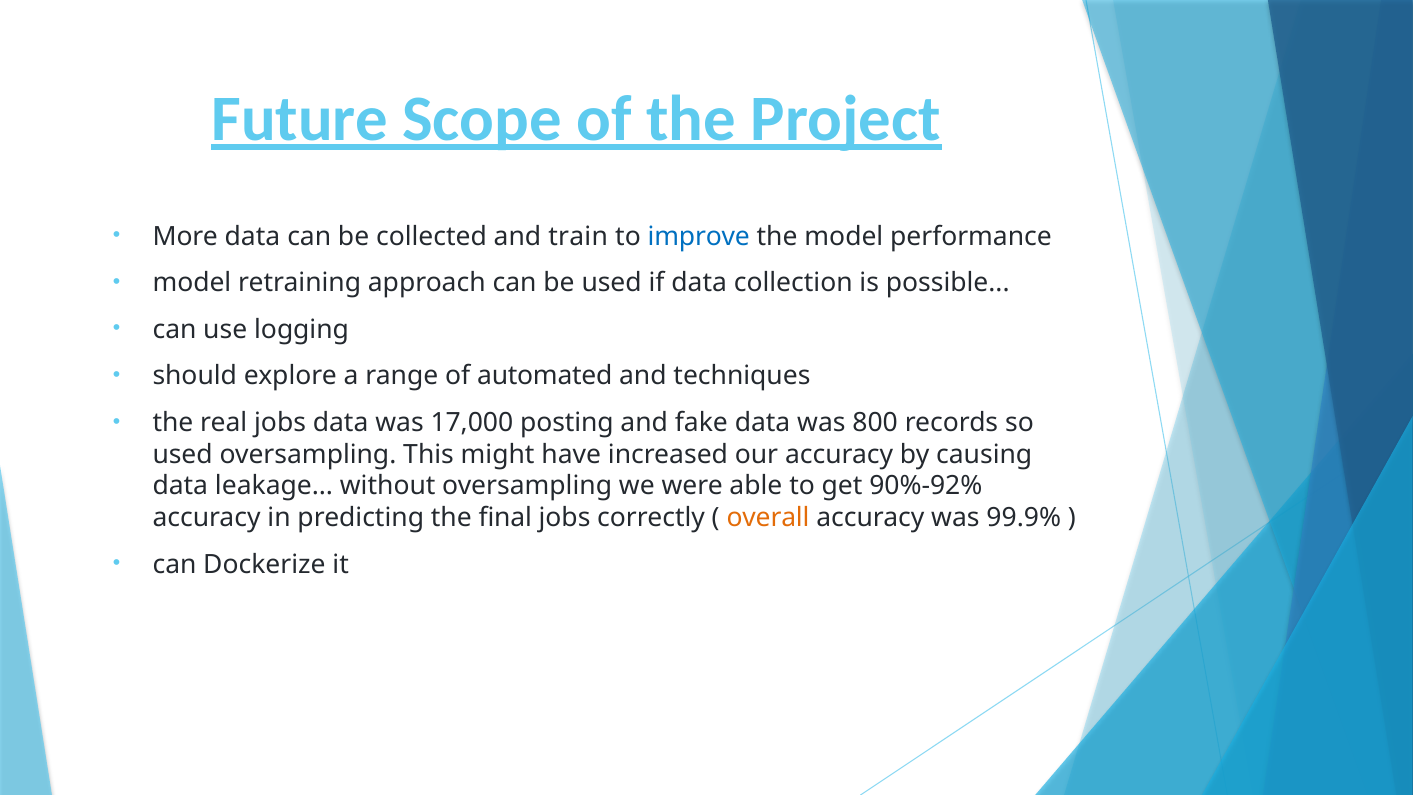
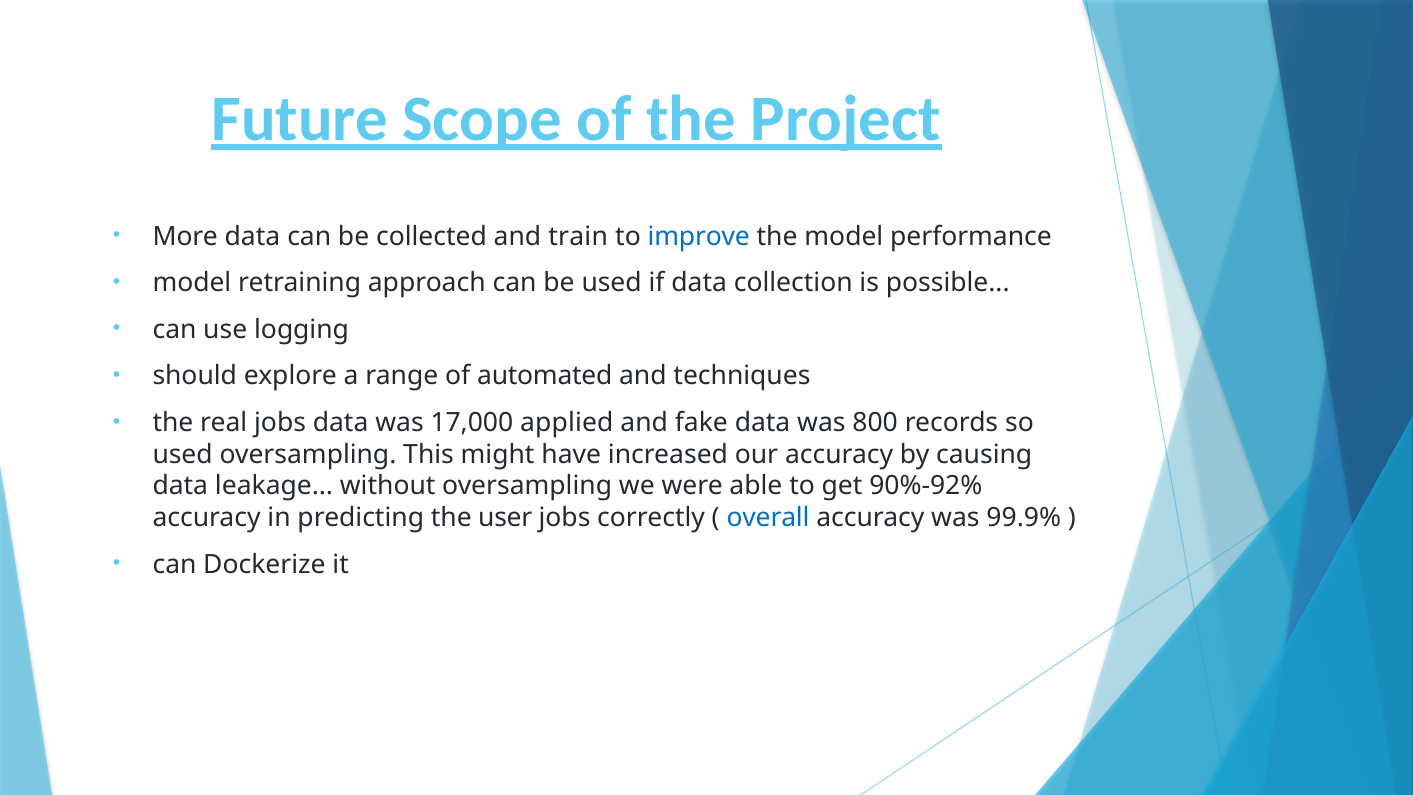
posting: posting -> applied (567, 422)
final: final -> user (505, 518)
overall colour: orange -> blue (768, 518)
